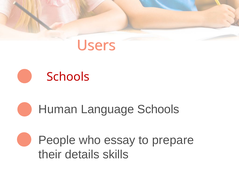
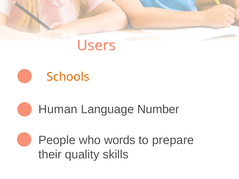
Schools colour: red -> orange (68, 77)
Language Schools: Schools -> Number (158, 109)
essay: essay -> words (120, 140)
details: details -> quality (82, 155)
